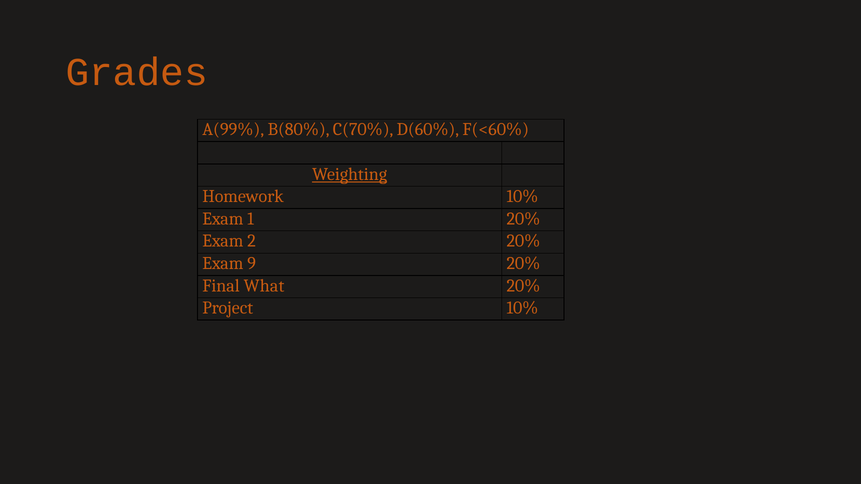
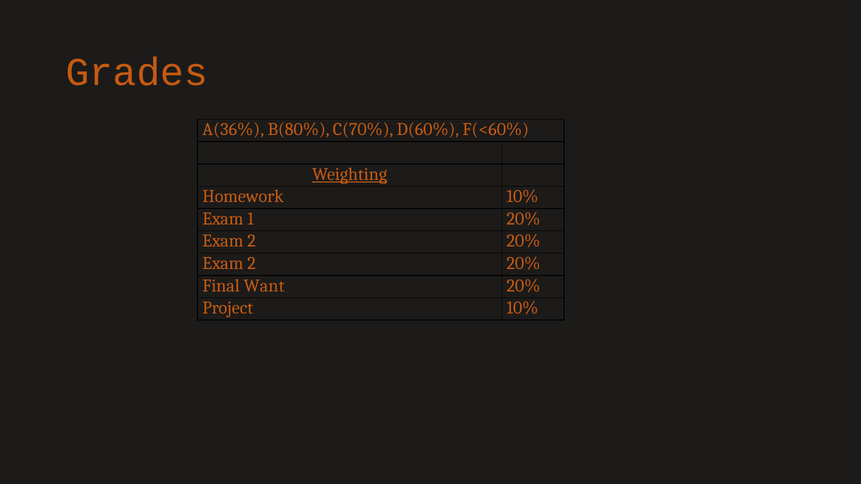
A(99%: A(99% -> A(36% (233, 130)
9: 9 -> 2 (252, 264)
What: What -> Want (264, 286)
